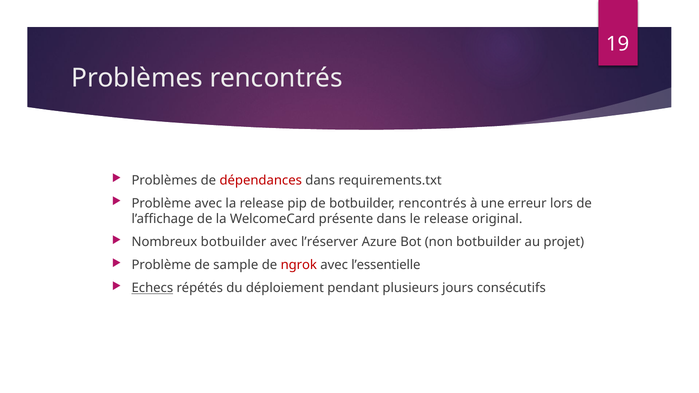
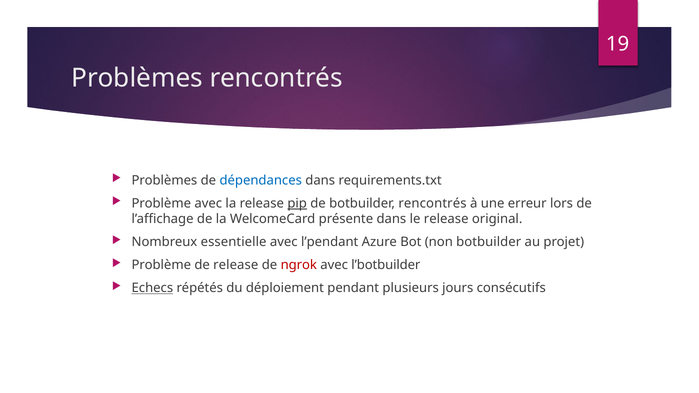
dépendances colour: red -> blue (261, 181)
pip underline: none -> present (297, 204)
Nombreux botbuilder: botbuilder -> essentielle (234, 242)
l’réserver: l’réserver -> l’pendant (330, 242)
de sample: sample -> release (236, 265)
l’essentielle: l’essentielle -> l’botbuilder (386, 265)
